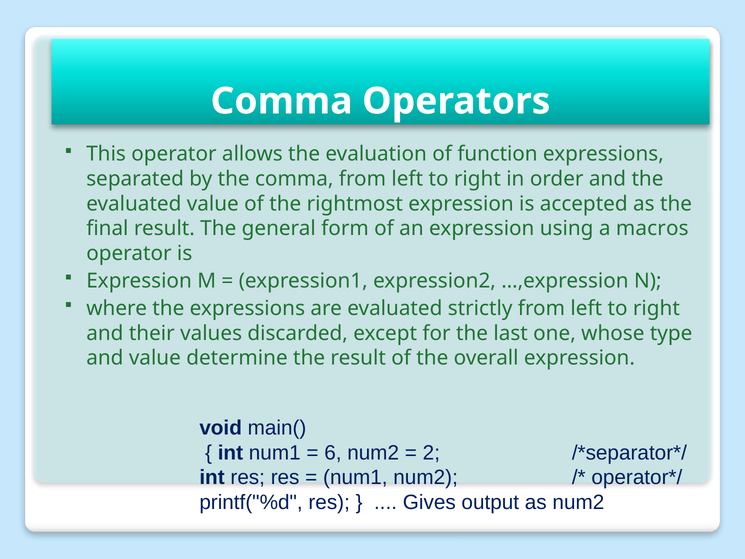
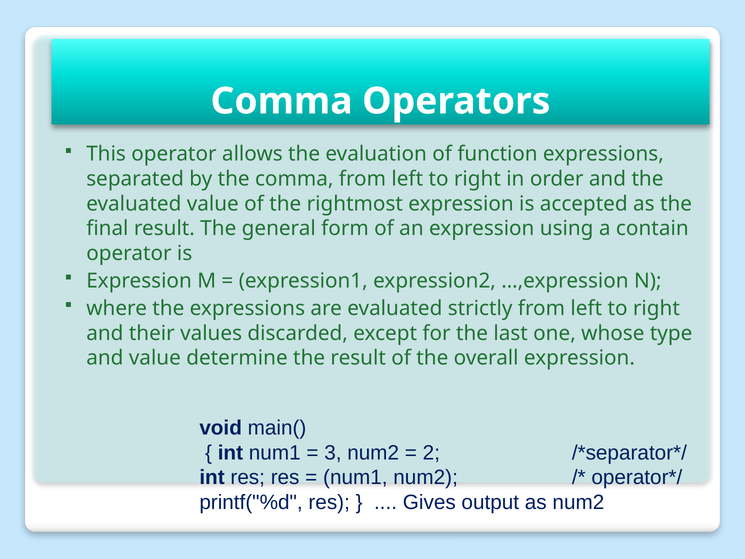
macros: macros -> contain (652, 229)
6: 6 -> 3 (333, 452)
